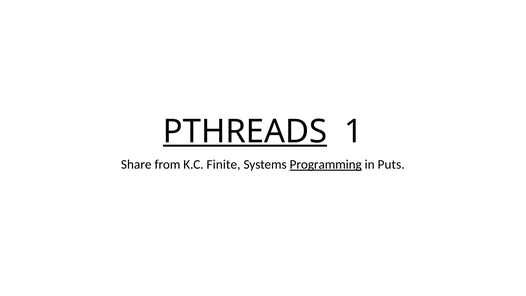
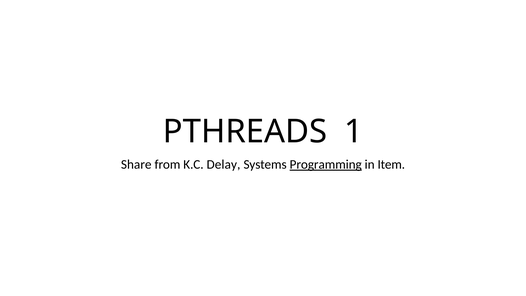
PTHREADS underline: present -> none (245, 131)
Finite: Finite -> Delay (224, 164)
Puts: Puts -> Item (391, 164)
